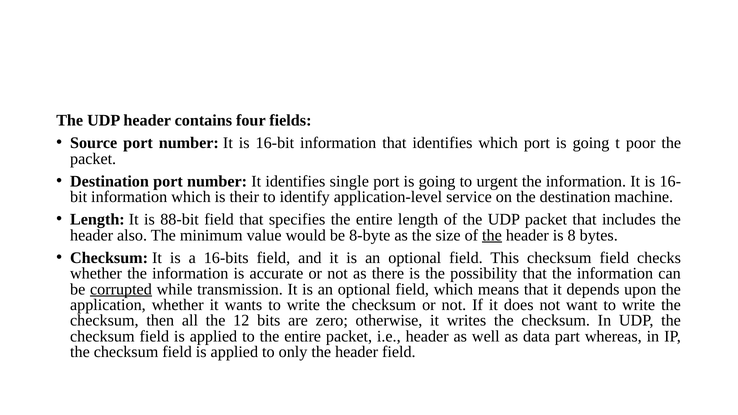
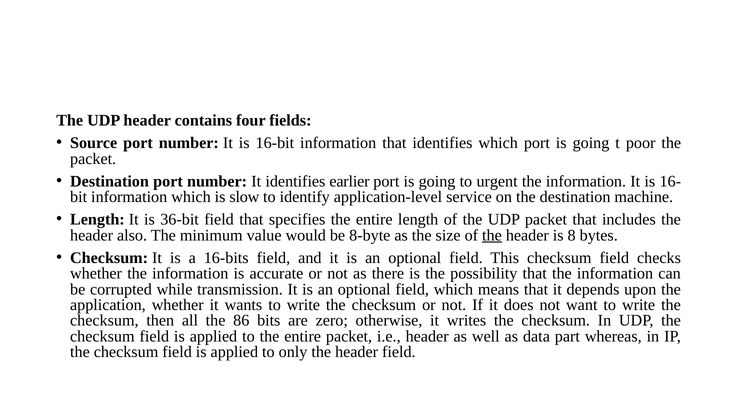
single: single -> earlier (349, 181)
their: their -> slow (244, 197)
88-bit: 88-bit -> 36-bit (180, 220)
corrupted underline: present -> none (121, 289)
12: 12 -> 86 (241, 321)
